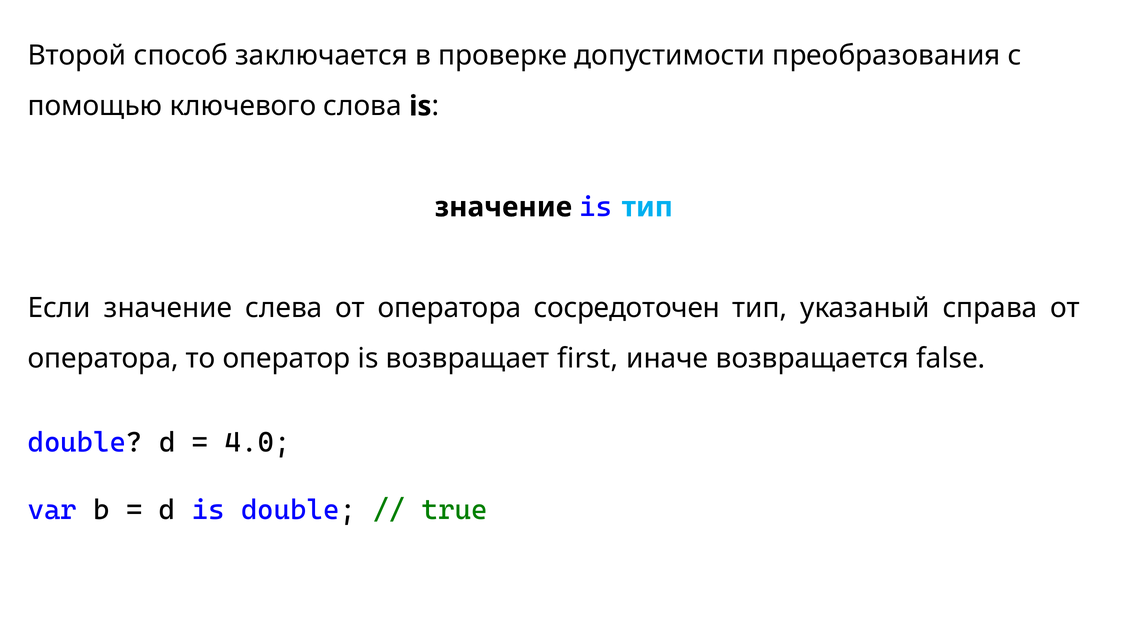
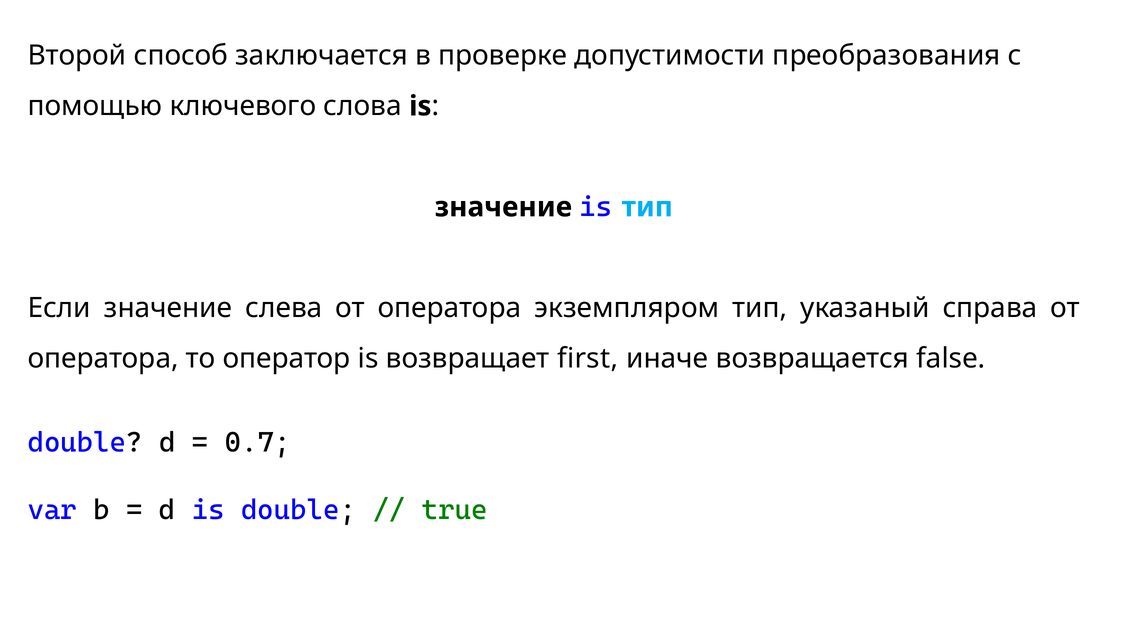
сосредоточен: сосредоточен -> экземпляром (627, 308)
4.0: 4.0 -> 0.7 (258, 443)
